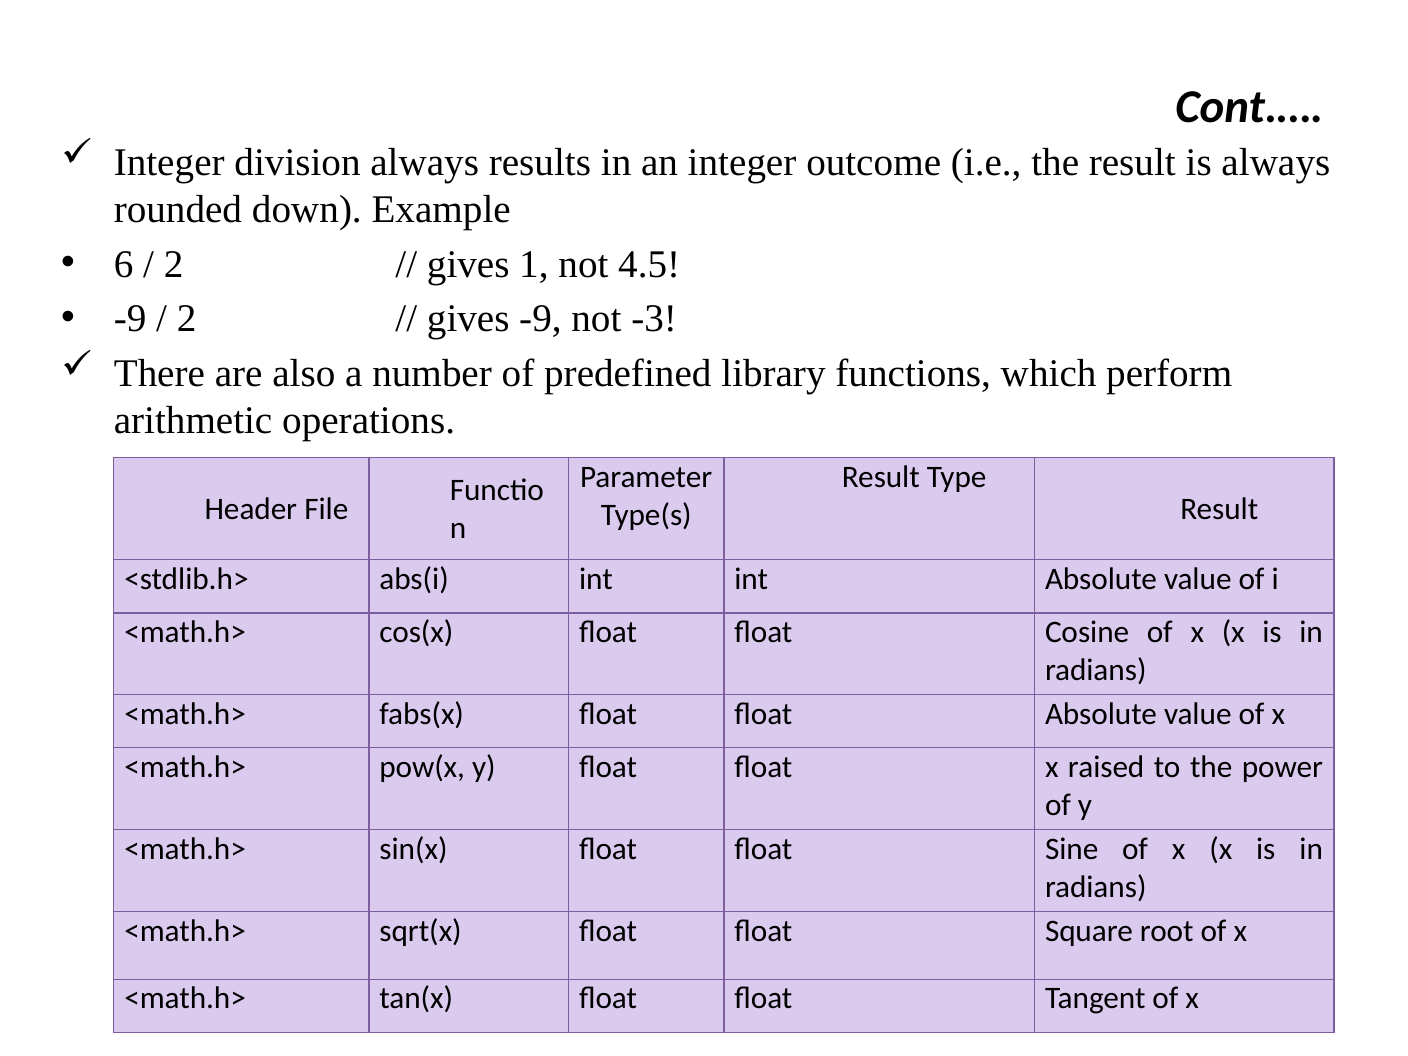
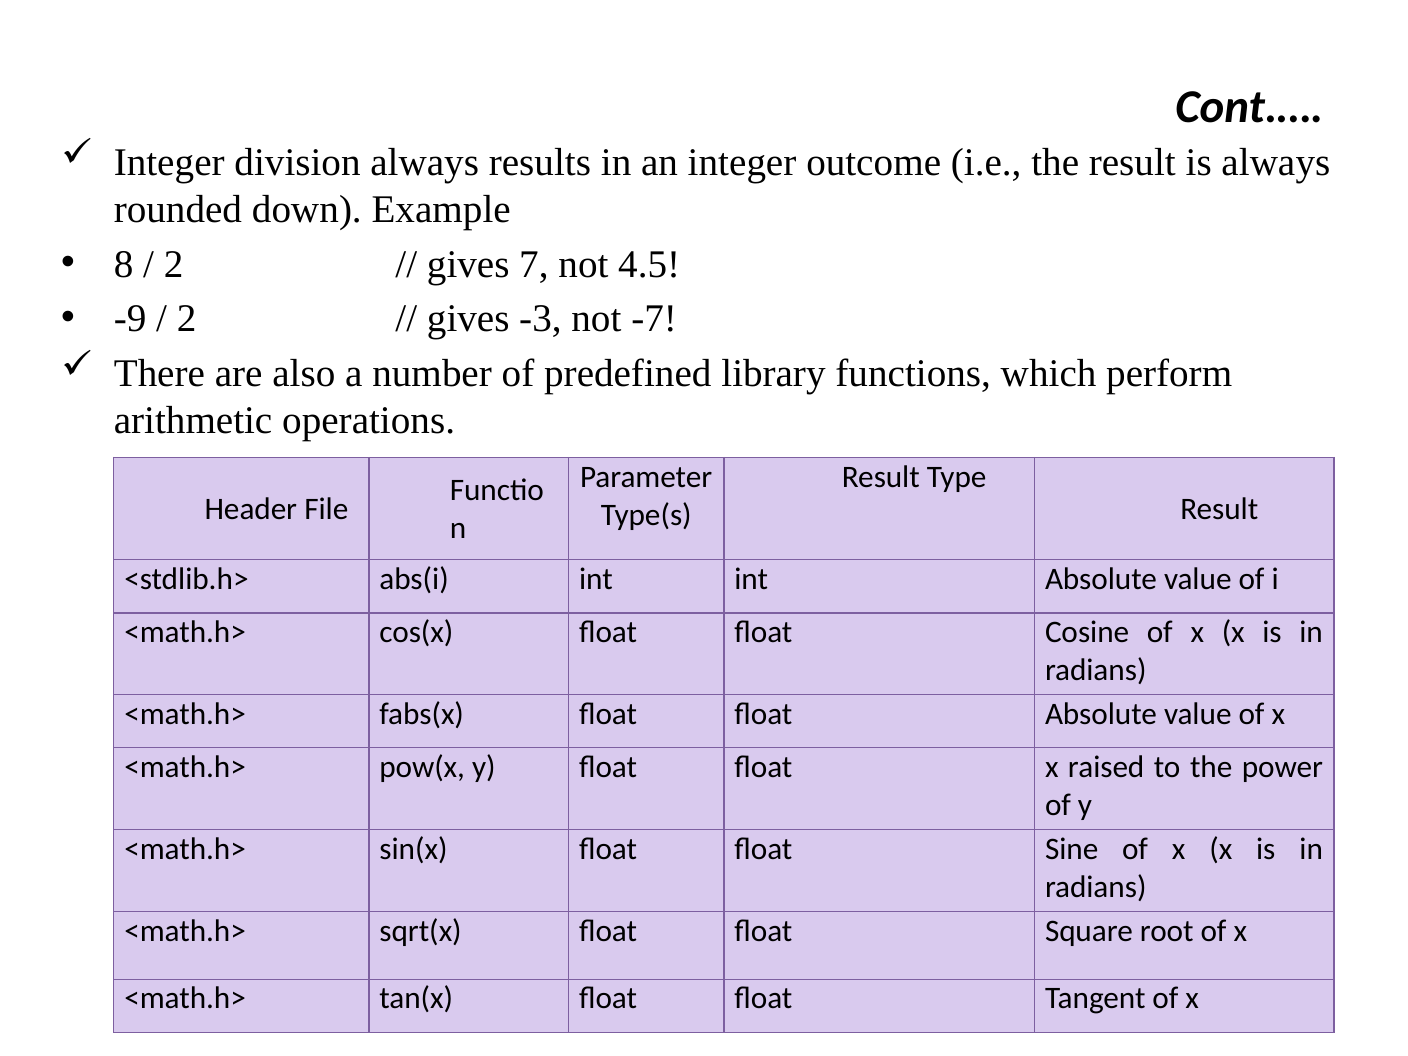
6: 6 -> 8 (124, 264)
1: 1 -> 7 (534, 264)
gives -9: -9 -> -3 (540, 319)
-3: -3 -> -7 (654, 319)
